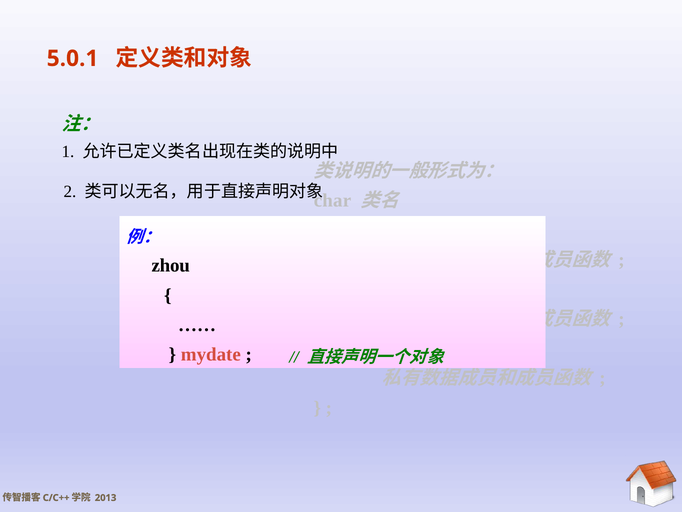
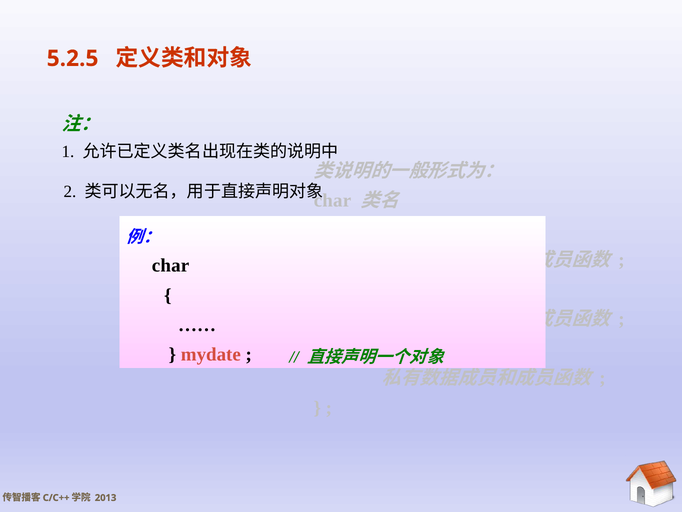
5.0.1: 5.0.1 -> 5.2.5 (73, 58)
zhou: zhou -> char (171, 265)
